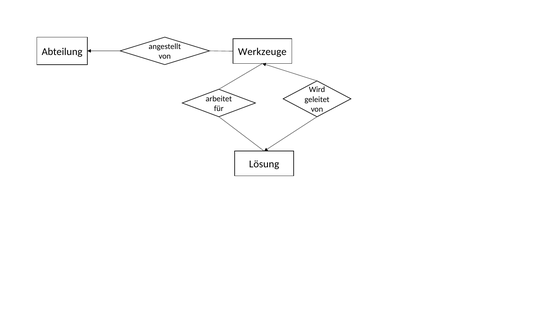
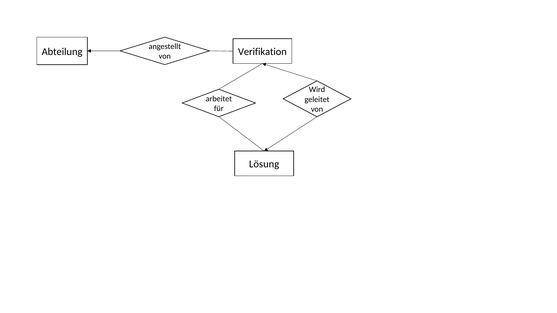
Werkzeuge: Werkzeuge -> Verifikation (262, 52)
